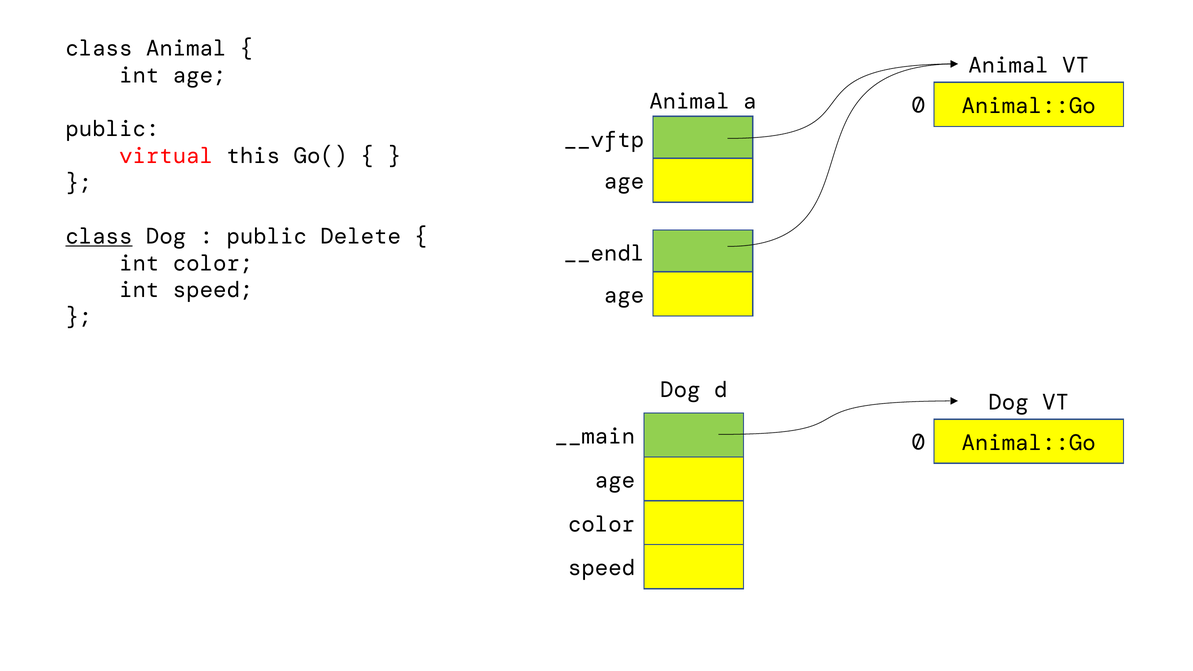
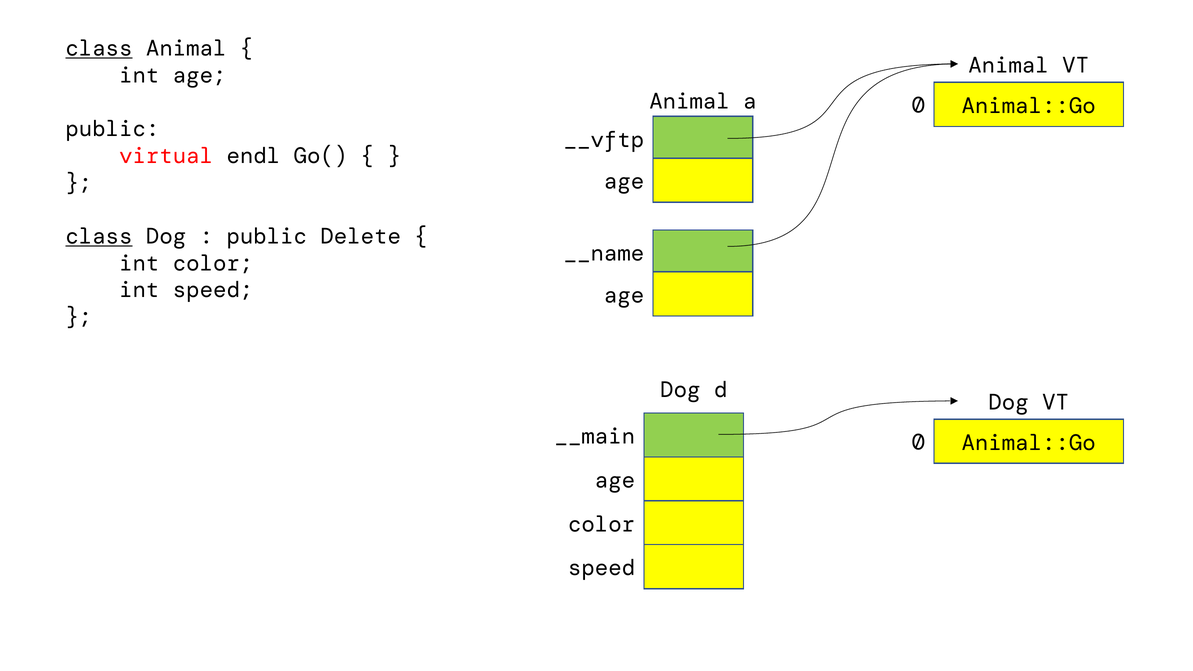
class underline: none -> present (99, 48)
this: this -> endl (253, 156)
__endl: __endl -> __name (604, 253)
